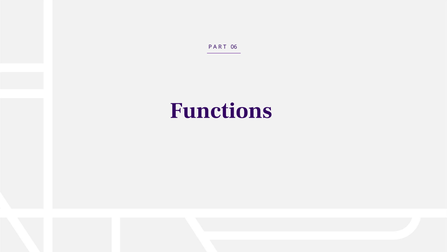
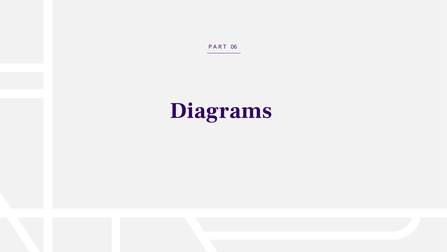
Functions: Functions -> Diagrams (221, 110)
